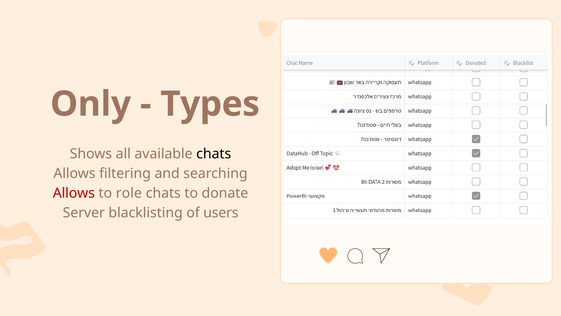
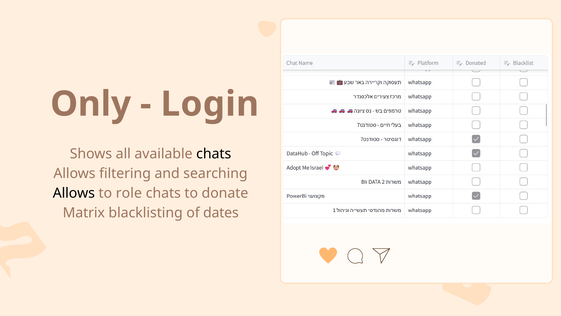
Types: Types -> Login (210, 104)
Allows colour: red -> black (74, 193)
Server: Server -> Matrix (84, 212)
users: users -> dates (221, 212)
